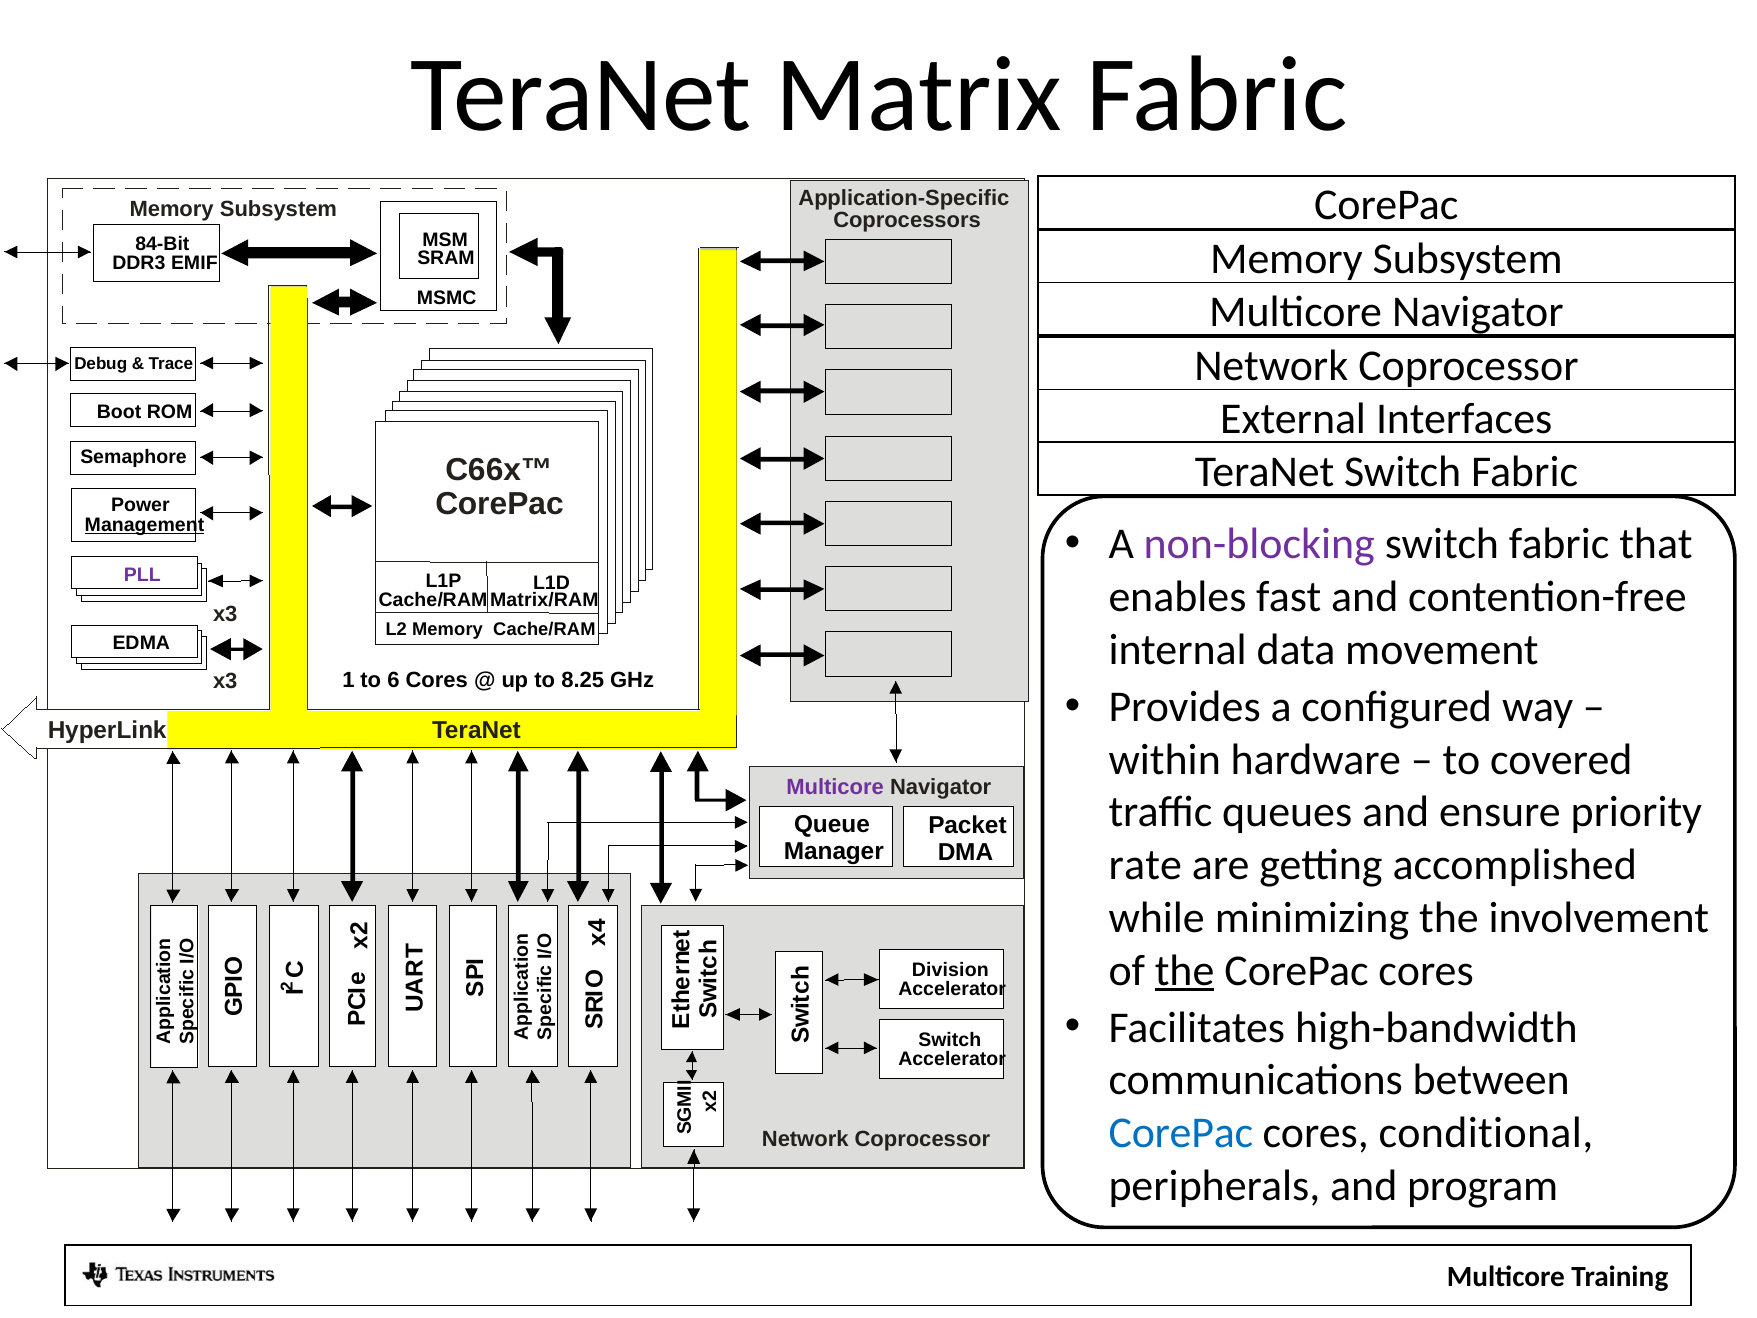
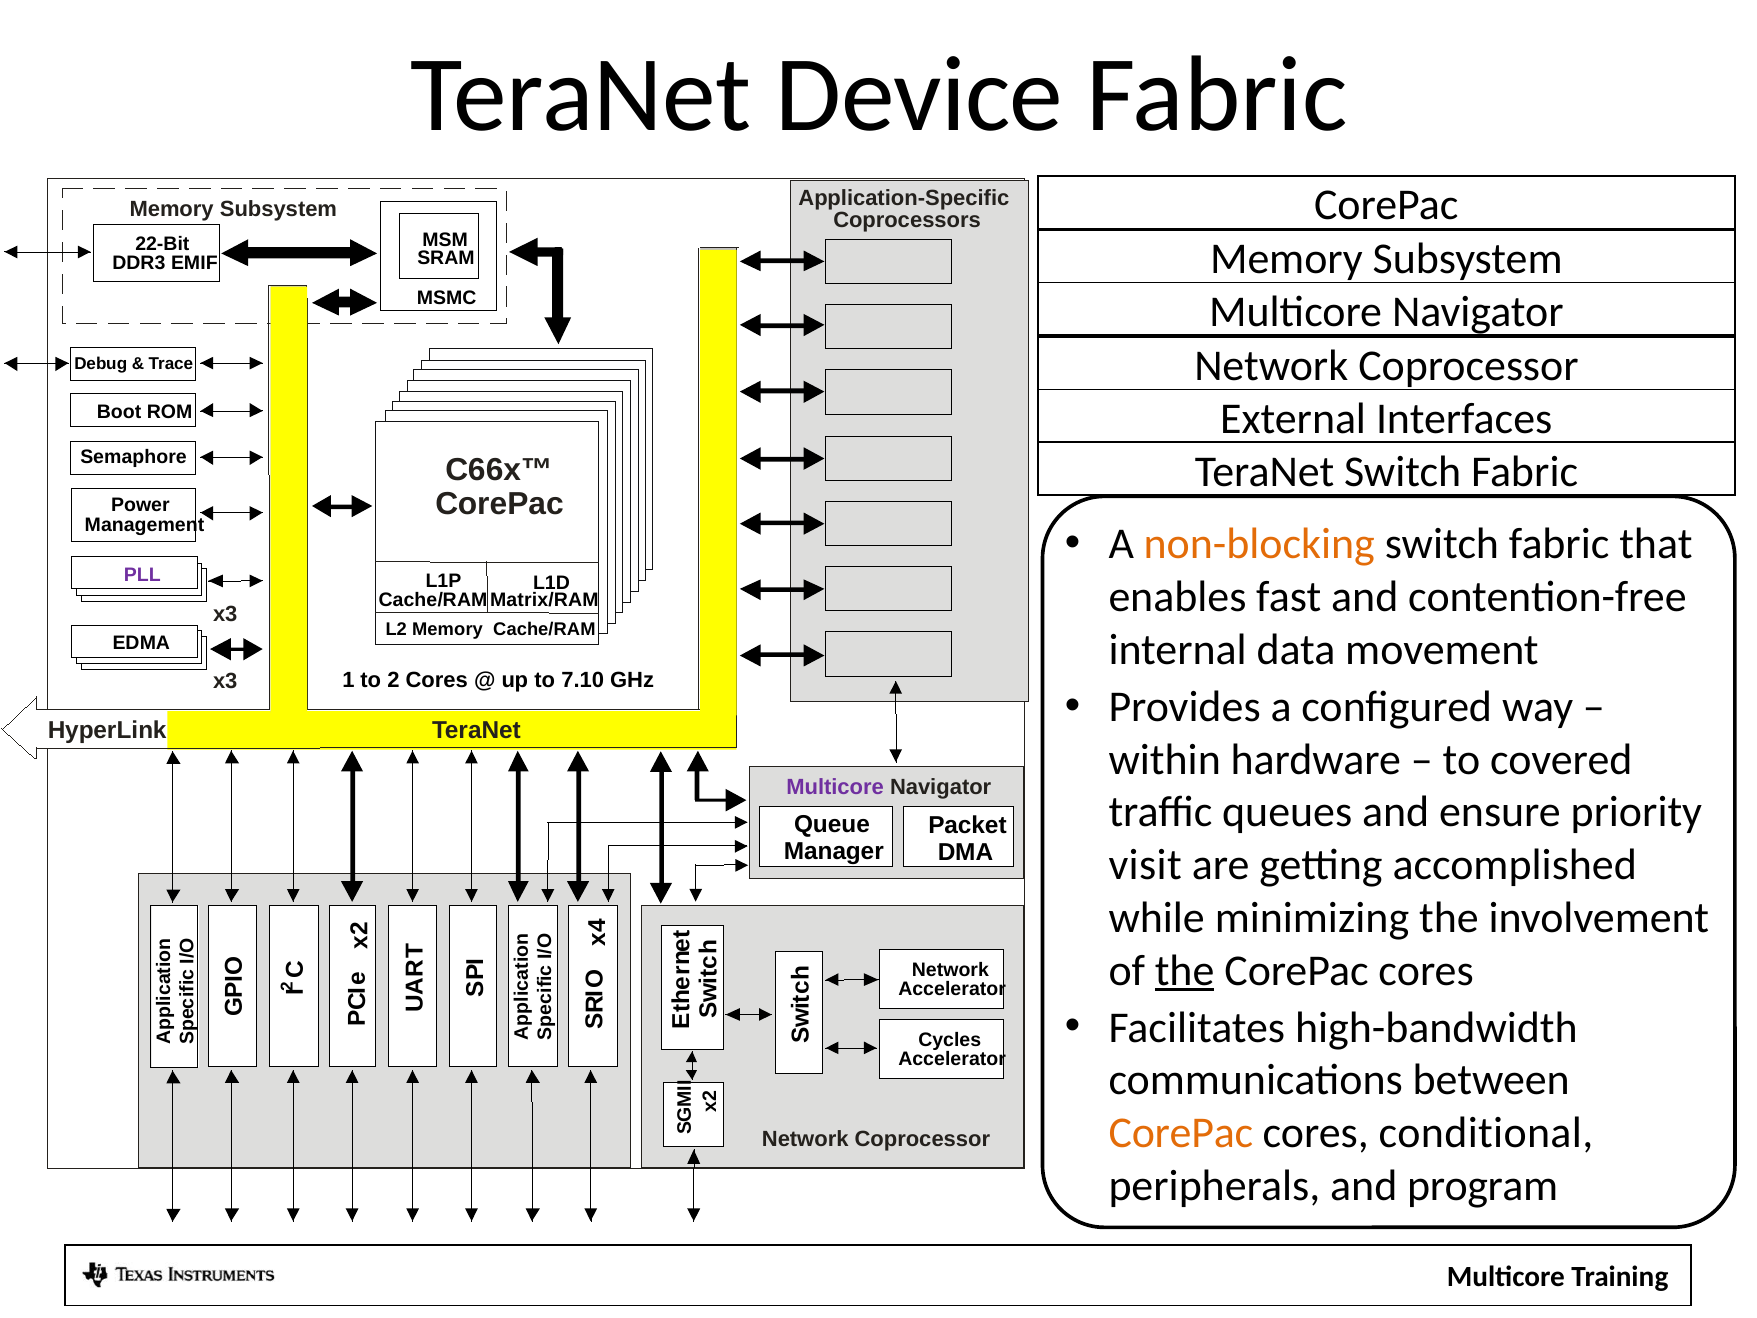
Matrix: Matrix -> Device (920, 95)
84-Bit: 84-Bit -> 22-Bit (162, 244)
Management underline: present -> none (145, 525)
non-blocking colour: purple -> orange (1259, 544)
to 6: 6 -> 2 (393, 680)
8.25: 8.25 -> 7.10 (583, 680)
rate: rate -> visit (1145, 865)
Division: Division -> Network (950, 970)
Switch: Switch -> Cycles (950, 1040)
CorePac colour: blue -> orange (1181, 1133)
